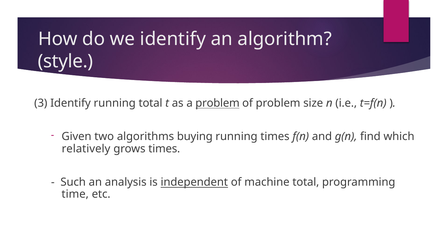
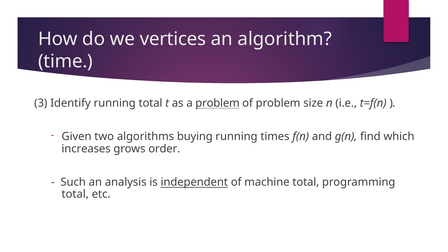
we identify: identify -> vertices (173, 39)
style: style -> time (65, 61)
relatively: relatively -> increases (86, 149)
grows times: times -> order (164, 149)
time: time -> total (75, 194)
